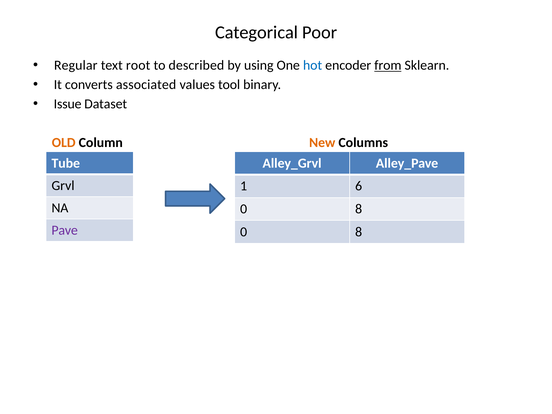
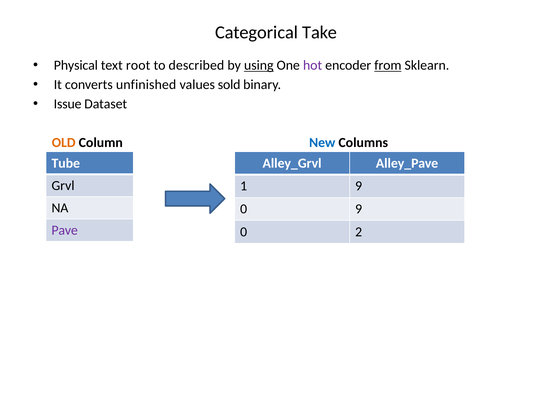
Poor: Poor -> Take (320, 33)
Regular: Regular -> Physical (76, 65)
using underline: none -> present (259, 65)
hot colour: blue -> purple (313, 65)
associated: associated -> unfinished (146, 85)
tool: tool -> sold (229, 85)
New colour: orange -> blue (322, 143)
1 6: 6 -> 9 (359, 186)
8: 8 -> 9 (359, 209)
8: 8 -> 2 (359, 232)
